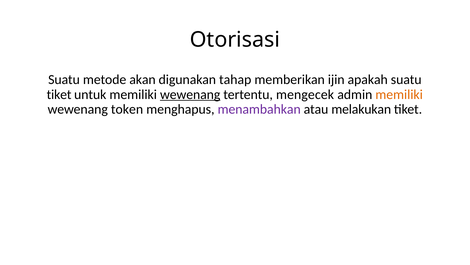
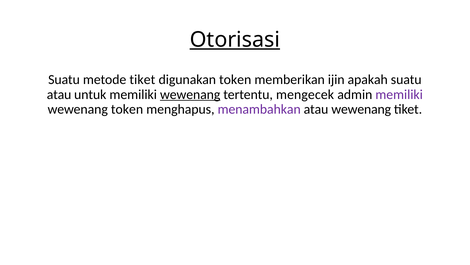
Otorisasi underline: none -> present (235, 39)
metode akan: akan -> tiket (142, 79)
digunakan tahap: tahap -> token (235, 79)
tiket: tiket -> atau (59, 94)
memiliki colour: orange -> purple (399, 94)
atau melakukan: melakukan -> wewenang (361, 109)
